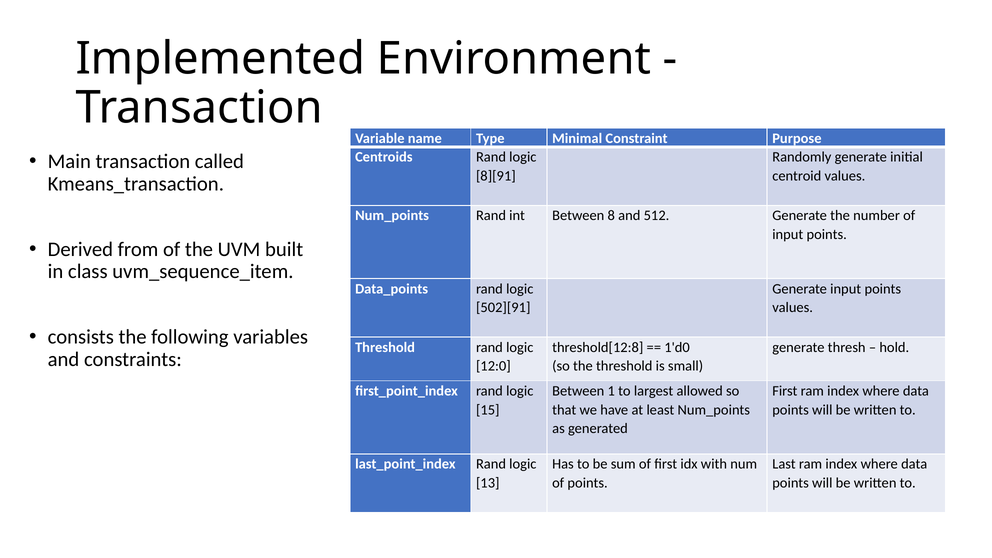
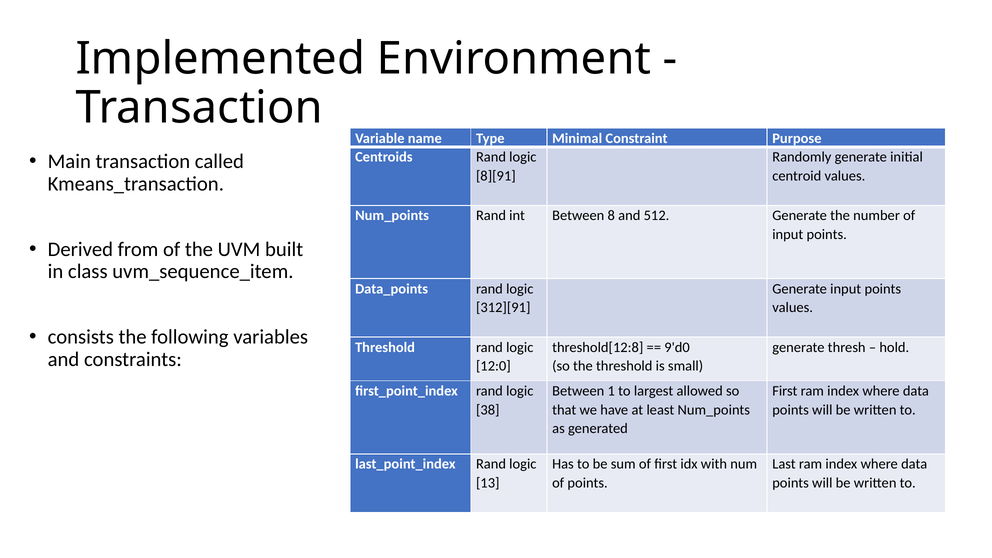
502][91: 502][91 -> 312][91 (503, 308)
1'd0: 1'd0 -> 9'd0 (677, 347)
15: 15 -> 38 (488, 410)
